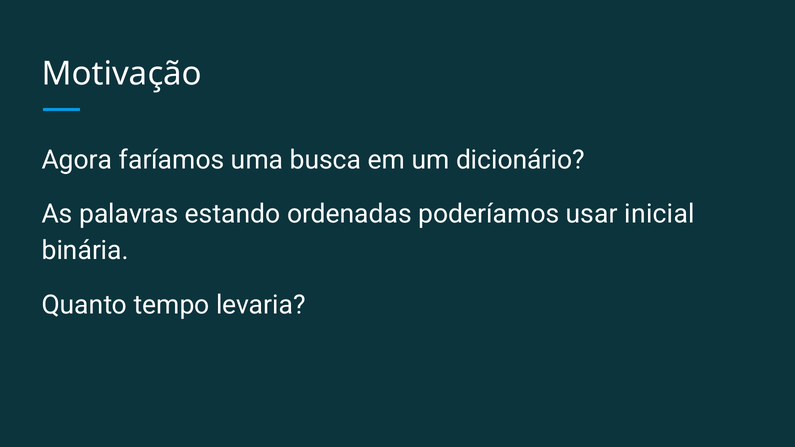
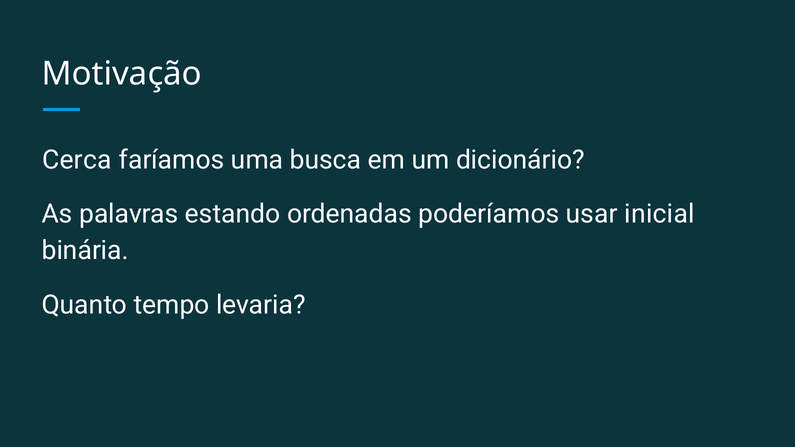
Agora: Agora -> Cerca (77, 160)
